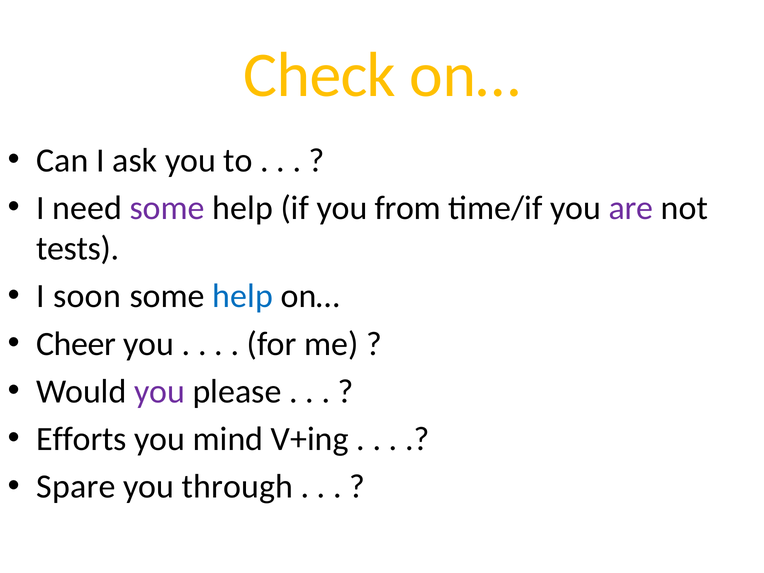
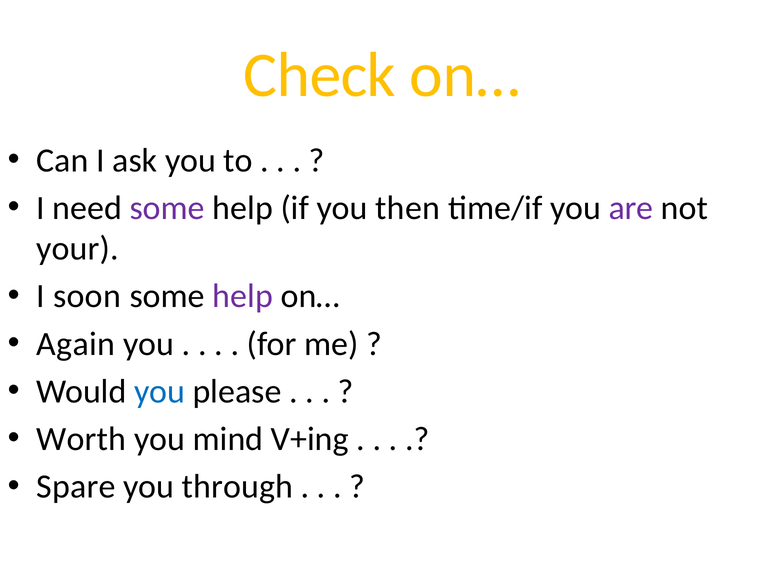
from: from -> then (408, 208)
tests: tests -> your (77, 249)
help colour: blue -> purple (243, 296)
Cheer: Cheer -> Again (76, 344)
you colour: purple -> blue (160, 391)
Efforts: Efforts -> Worth (81, 439)
